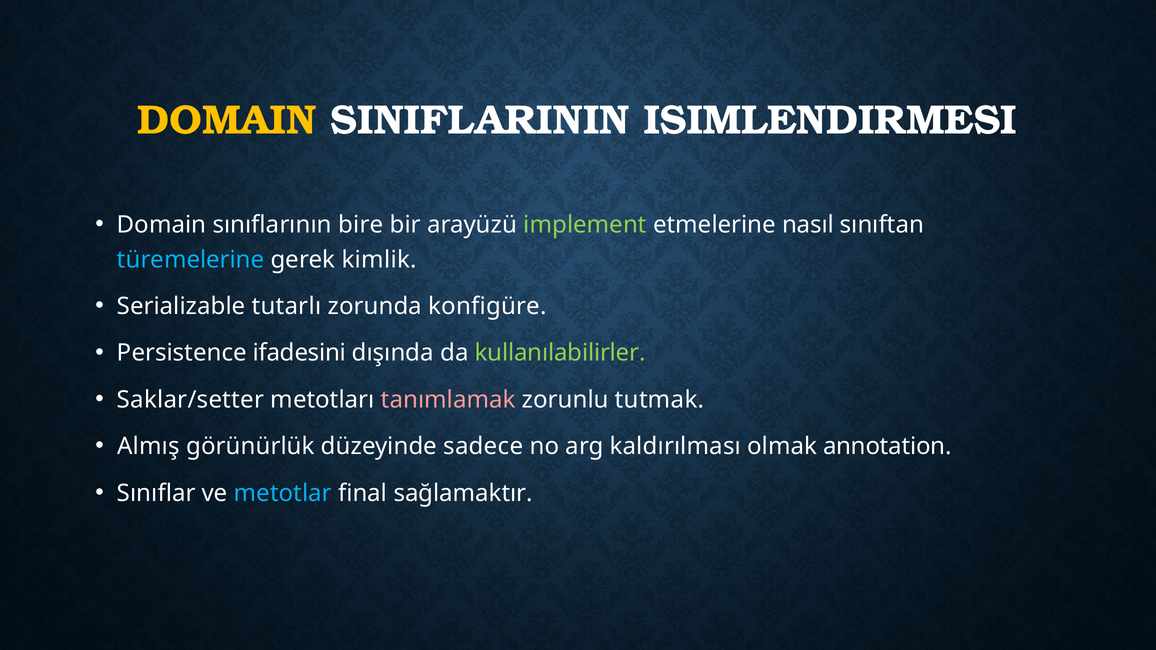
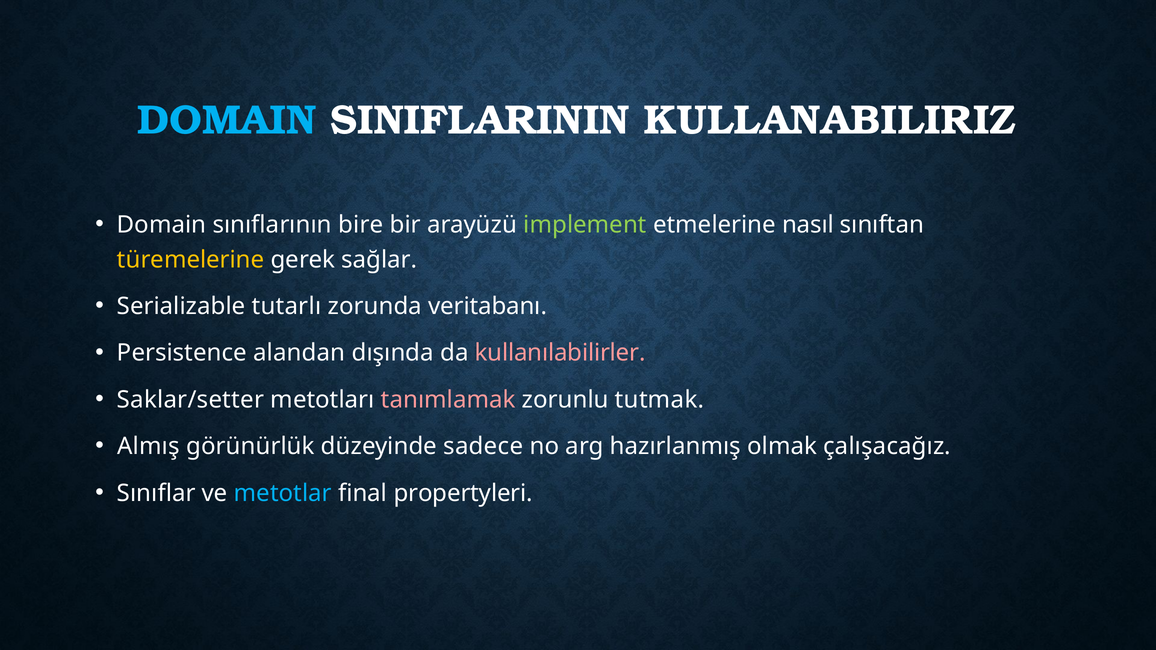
DOMAIN colour: yellow -> light blue (227, 120)
ISIMLENDIRMESI: ISIMLENDIRMESI -> KULLANABILIRIZ (830, 120)
türemelerine colour: light blue -> yellow (191, 260)
kimlik: kimlik -> sağlar (379, 260)
konfigüre: konfigüre -> veritabanı (488, 306)
ifadesini: ifadesini -> alandan (299, 353)
kullanılabilirler colour: light green -> pink (560, 353)
kaldırılması: kaldırılması -> hazırlanmış (675, 447)
annotation: annotation -> çalışacağız (887, 447)
sağlamaktır: sağlamaktır -> propertyleri (463, 493)
